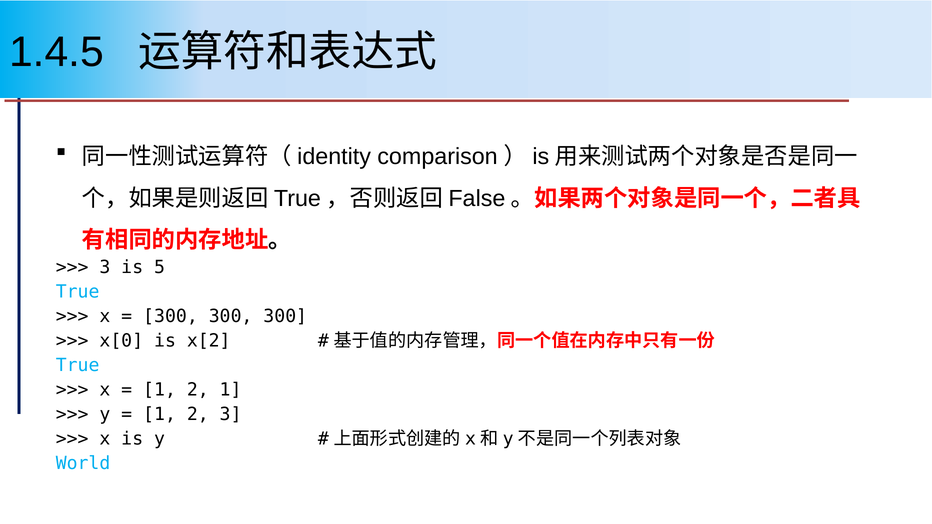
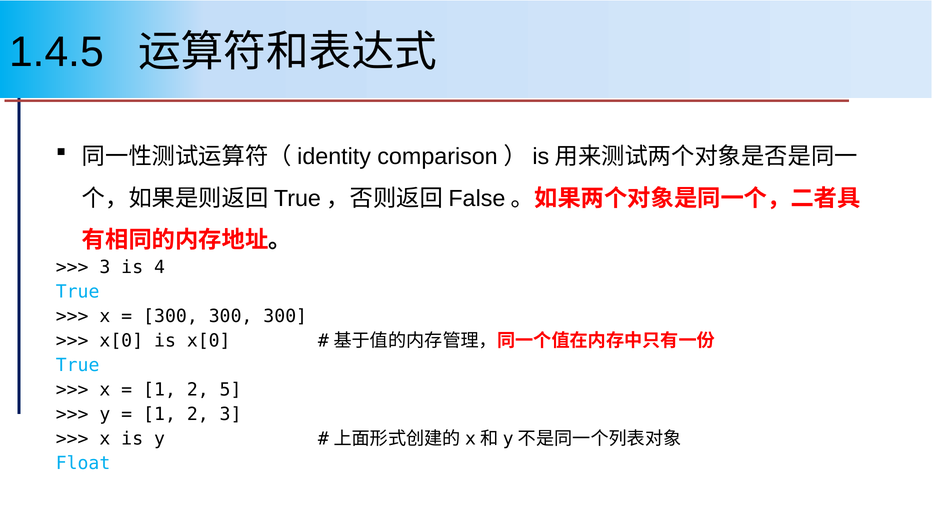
5: 5 -> 4 (159, 268)
is x[2: x[2 -> x[0 (209, 341)
2 1: 1 -> 5 (231, 390)
World: World -> Float (83, 463)
